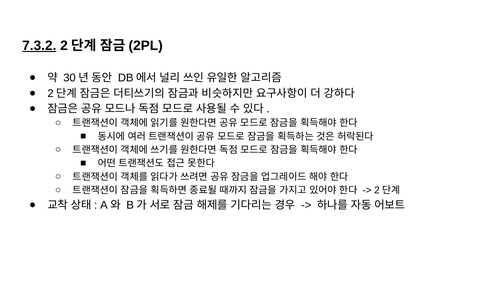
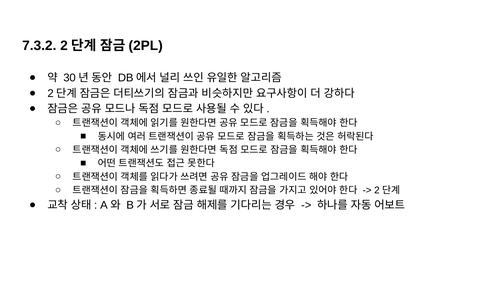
7.3.2 underline: present -> none (39, 46)
